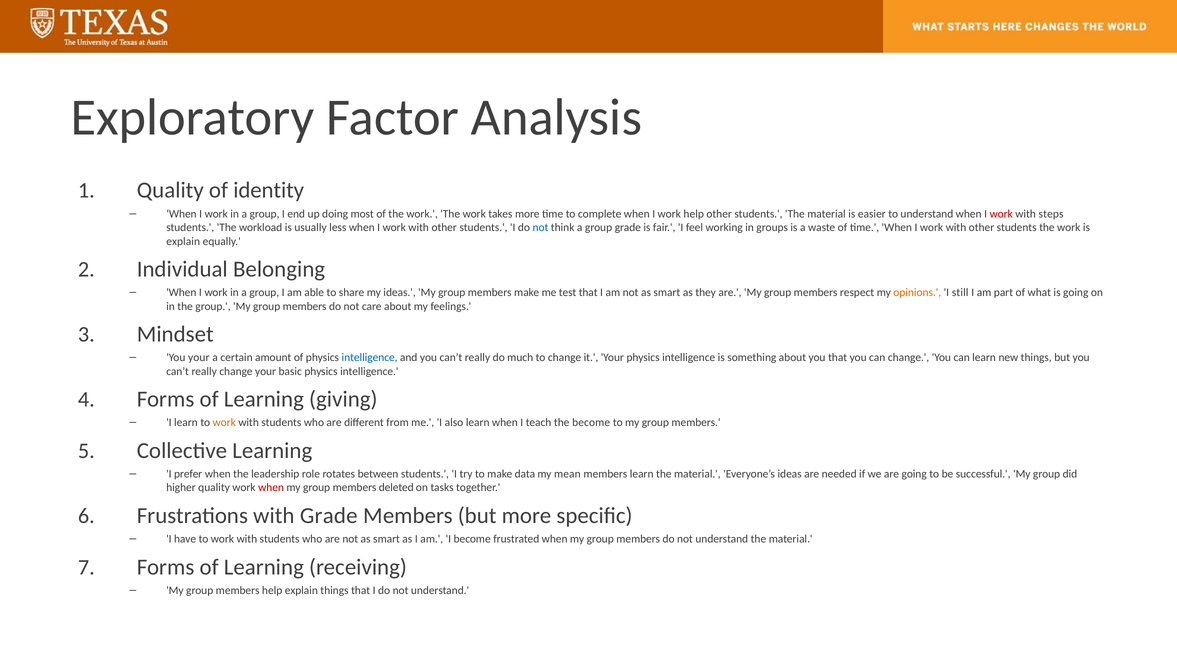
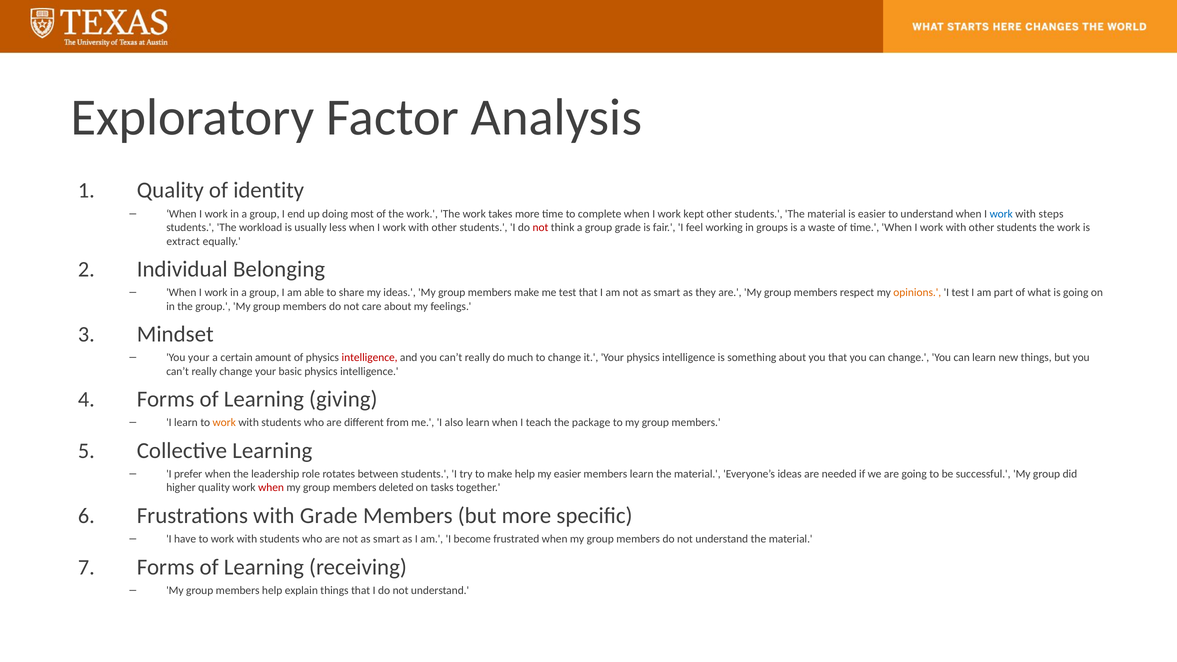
work help: help -> kept (694, 214)
work colour: red -> blue (1001, 214)
not colour: blue -> red (541, 228)
explain: explain -> extract (183, 241)
I still: still -> test (960, 293)
intelligence colour: blue -> red (370, 358)
the become: become -> package (591, 423)
make data: data -> help (525, 474)
my mean: mean -> easier (568, 474)
